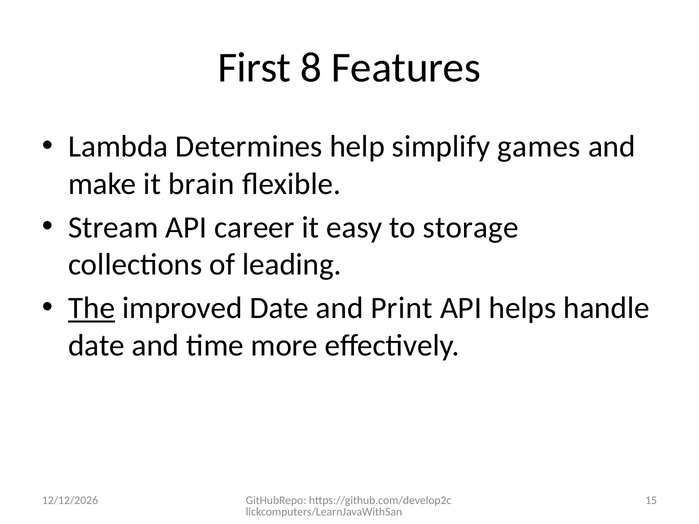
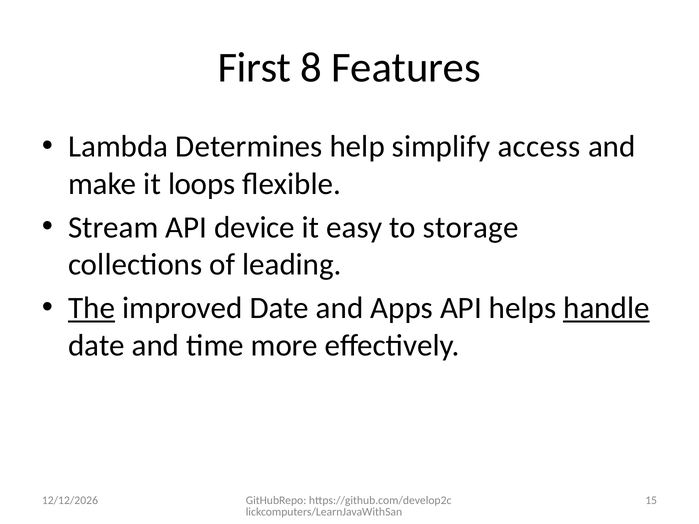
games: games -> access (539, 147)
brain: brain -> loops (202, 184)
career: career -> device (255, 227)
Print: Print -> Apps (402, 308)
handle underline: none -> present (606, 308)
